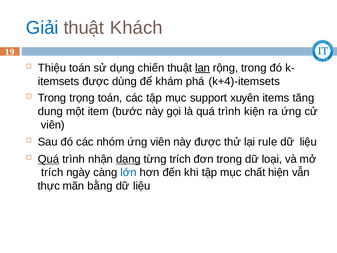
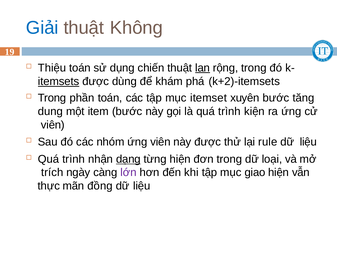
Khách: Khách -> Không (136, 28)
itemsets underline: none -> present (59, 81)
k+4)-itemsets: k+4)-itemsets -> k+2)-itemsets (244, 81)
trọng: trọng -> phần (82, 98)
support: support -> itemset (209, 98)
xuyên items: items -> bước (276, 98)
Quá underline: present -> none (49, 159)
từng trích: trích -> hiện (180, 159)
lớn colour: blue -> purple (128, 172)
chất: chất -> giao (255, 172)
bằng: bằng -> đồng (100, 186)
